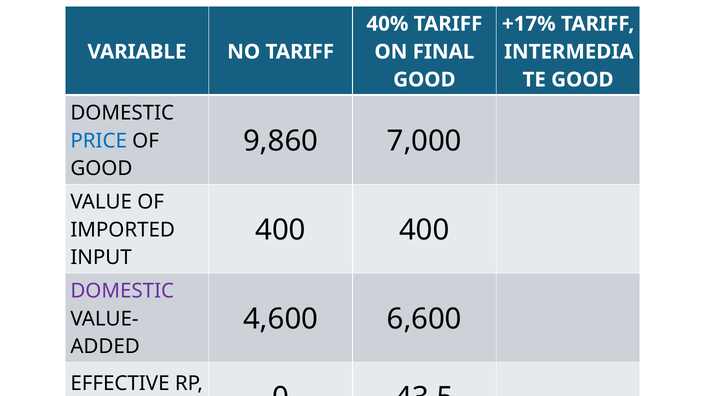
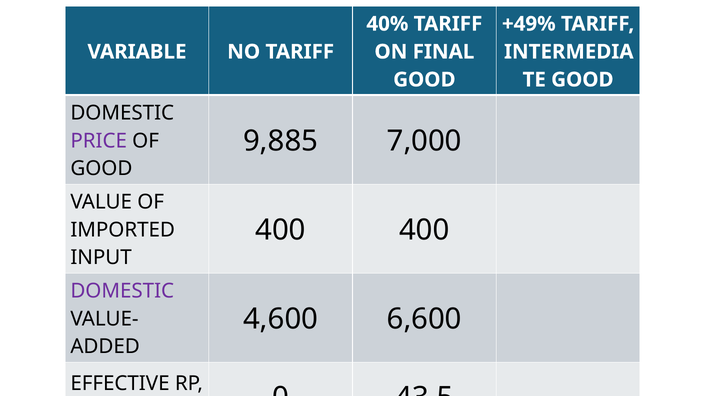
+17%: +17% -> +49% (529, 24)
9,860: 9,860 -> 9,885 (281, 141)
PRICE colour: blue -> purple (99, 141)
